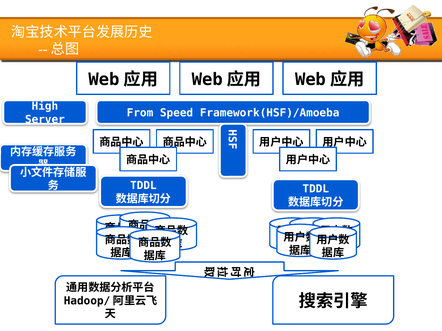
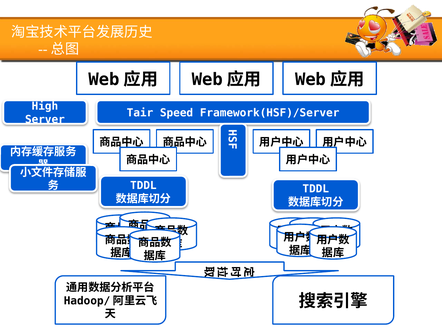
From: From -> Tair (140, 113)
Framework(HSF)/Amoeba: Framework(HSF)/Amoeba -> Framework(HSF)/Server (270, 113)
